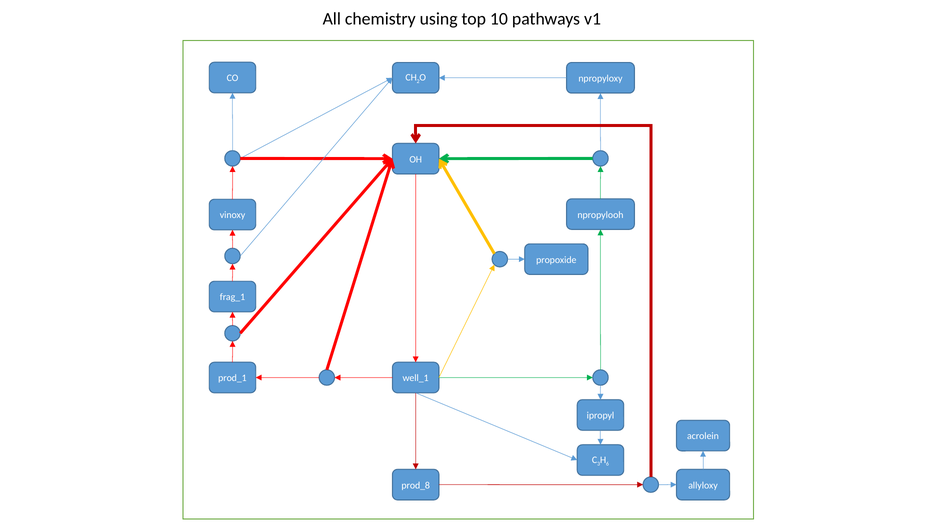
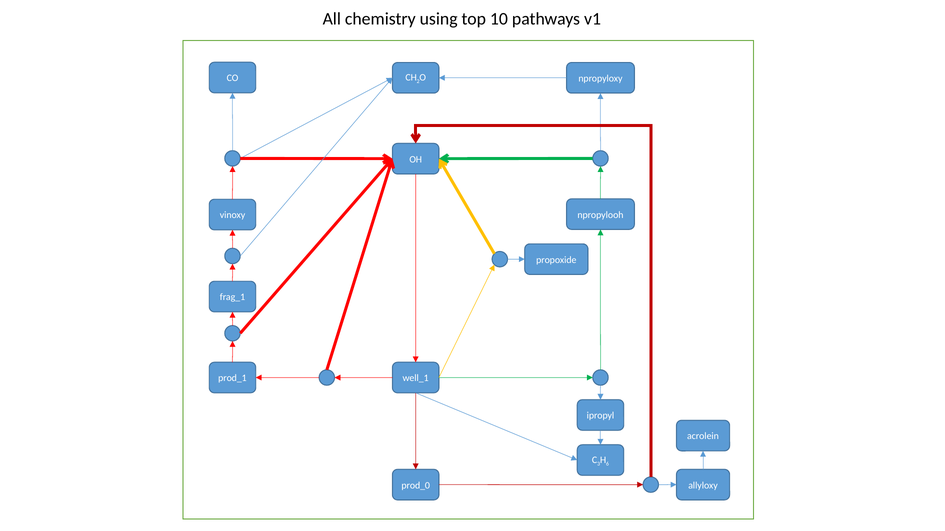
prod_8: prod_8 -> prod_0 (416, 486)
